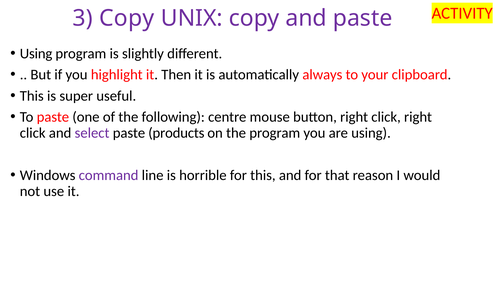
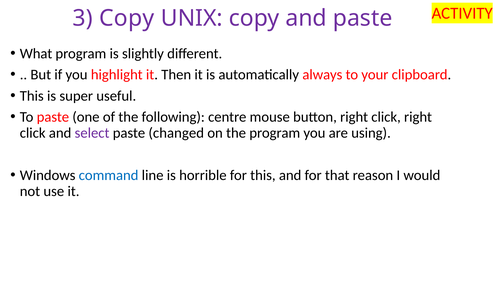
Using: Using -> What (36, 53)
products: products -> changed (176, 133)
command colour: purple -> blue (109, 175)
